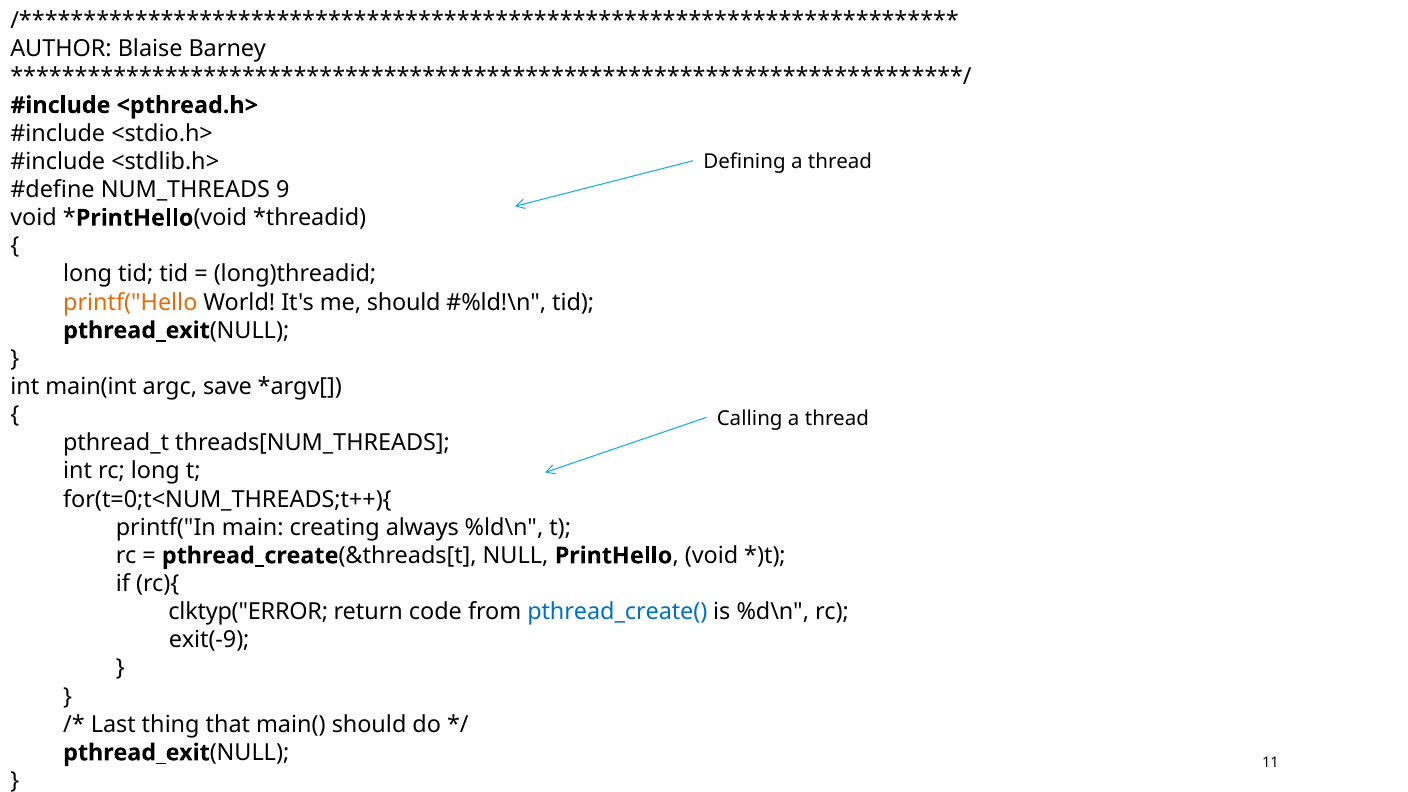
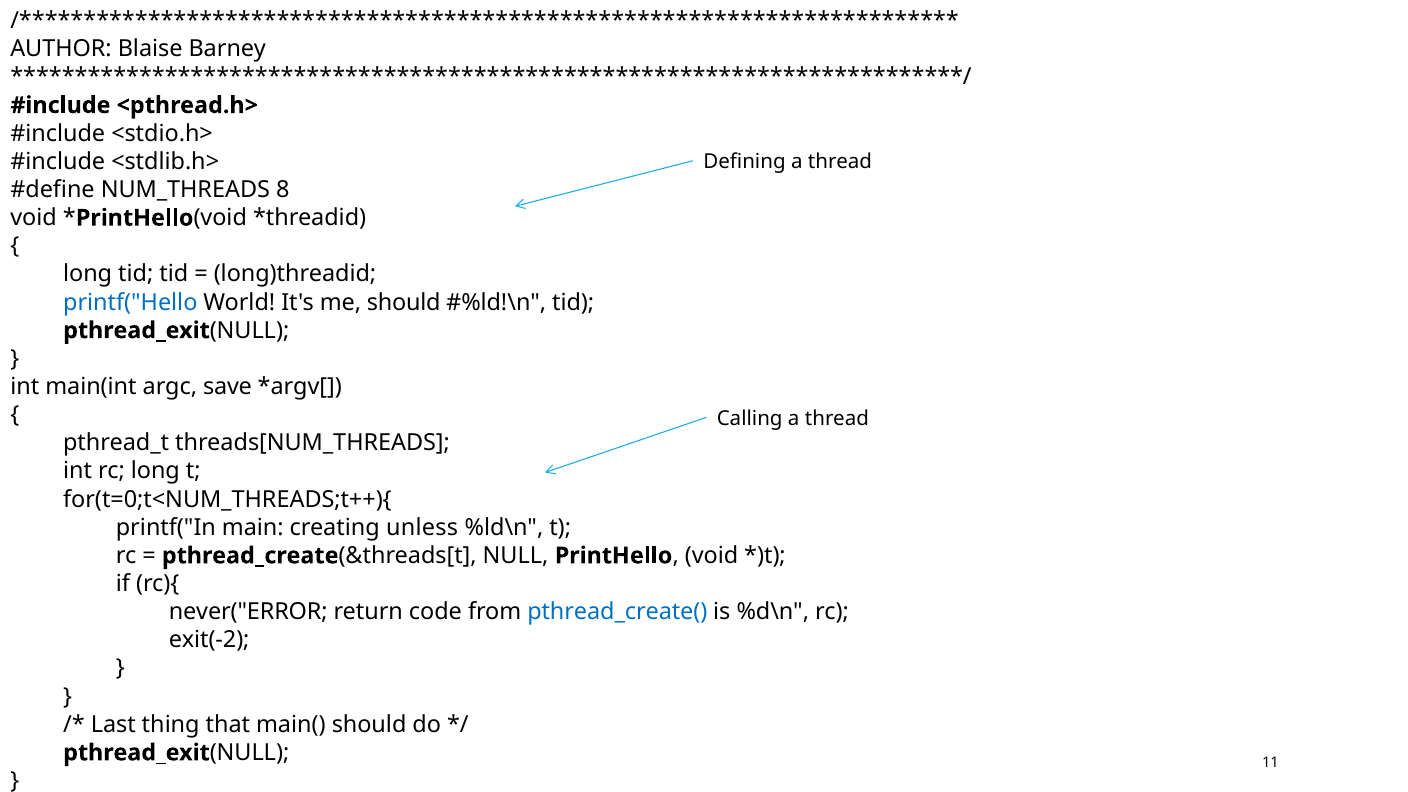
9: 9 -> 8 (283, 190)
printf("Hello colour: orange -> blue (130, 302)
always: always -> unless (422, 527)
clktyp("ERROR: clktyp("ERROR -> never("ERROR (248, 612)
exit(-9: exit(-9 -> exit(-2 (209, 640)
